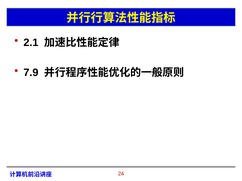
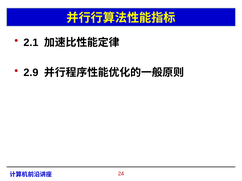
7.9: 7.9 -> 2.9 (31, 73)
